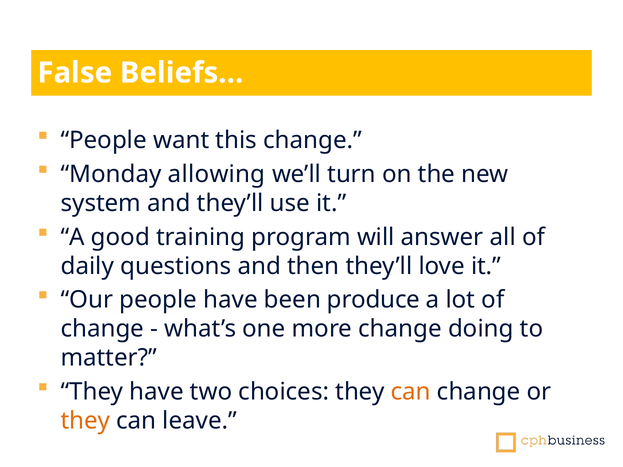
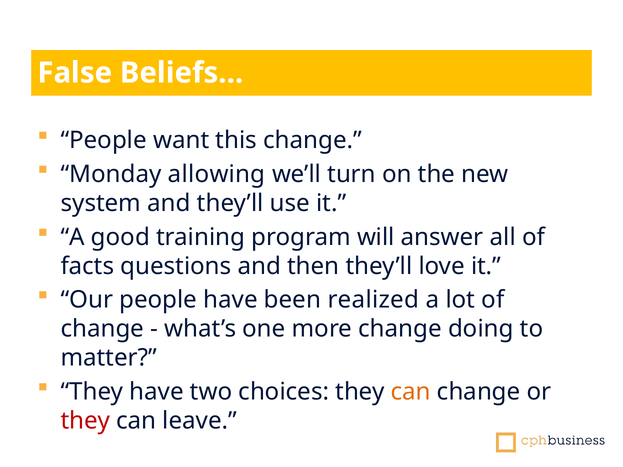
daily: daily -> facts (87, 266)
produce: produce -> realized (373, 300)
they colour: orange -> red (85, 421)
